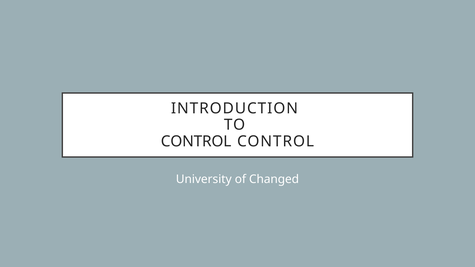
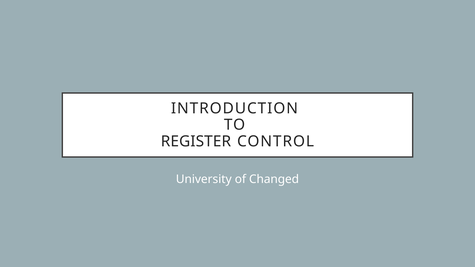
CONTROL: CONTROL -> REGISTER (196, 142)
